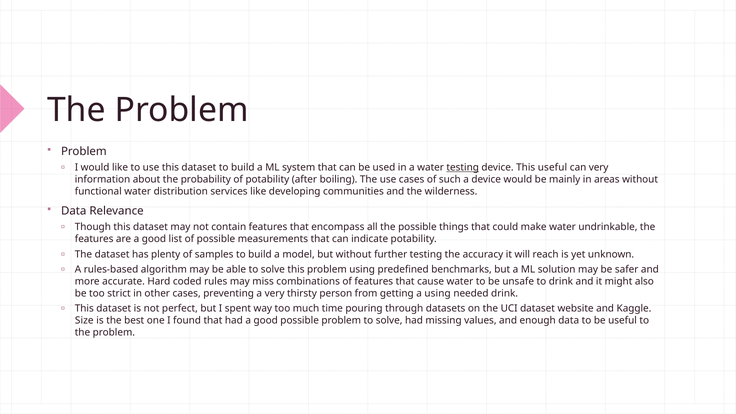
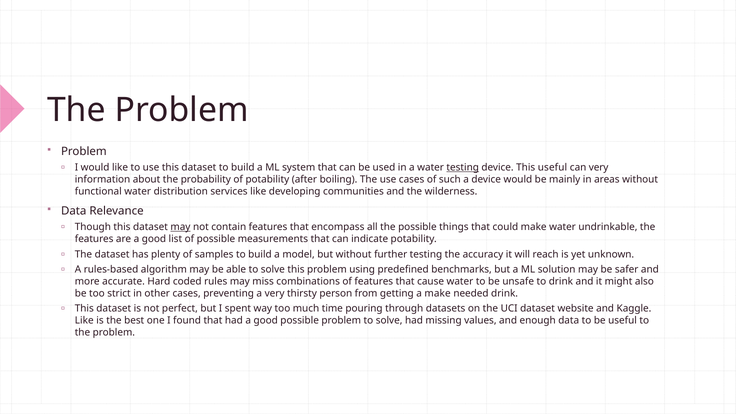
may underline: none -> present (180, 227)
a using: using -> make (438, 293)
Size: Size -> Like (84, 320)
